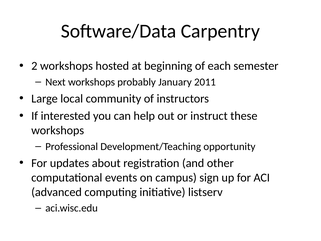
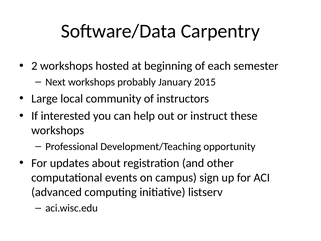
2011: 2011 -> 2015 (205, 82)
